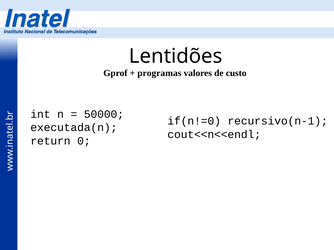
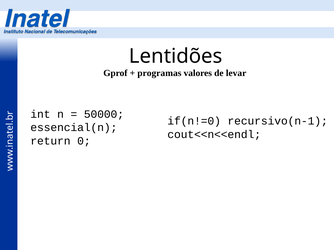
custo: custo -> levar (236, 73)
executada(n: executada(n -> essencial(n (74, 128)
